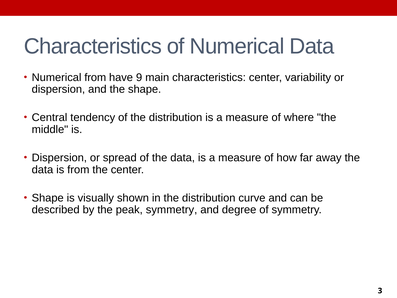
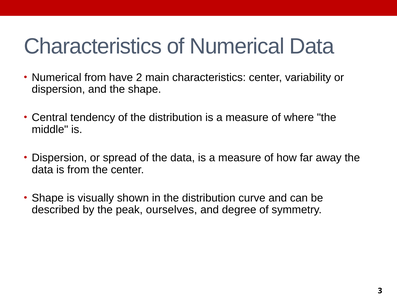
9: 9 -> 2 (139, 77)
peak symmetry: symmetry -> ourselves (172, 210)
